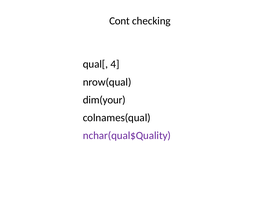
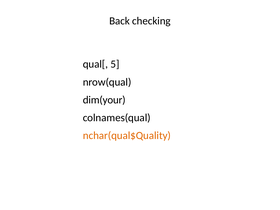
Cont: Cont -> Back (119, 21)
4: 4 -> 5 (115, 64)
nchar(qual$Quality colour: purple -> orange (127, 136)
